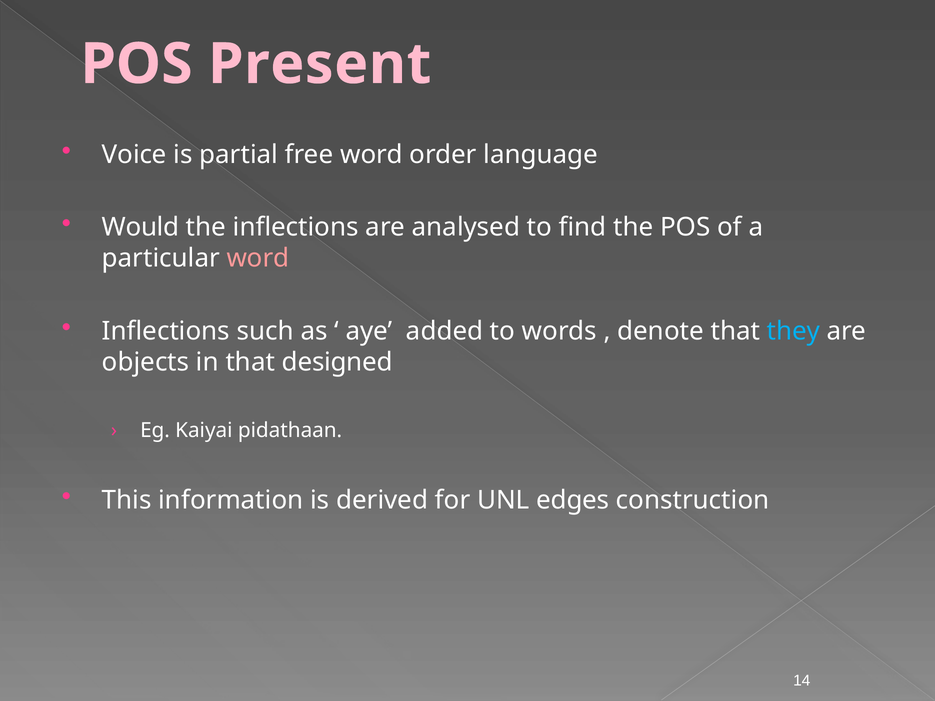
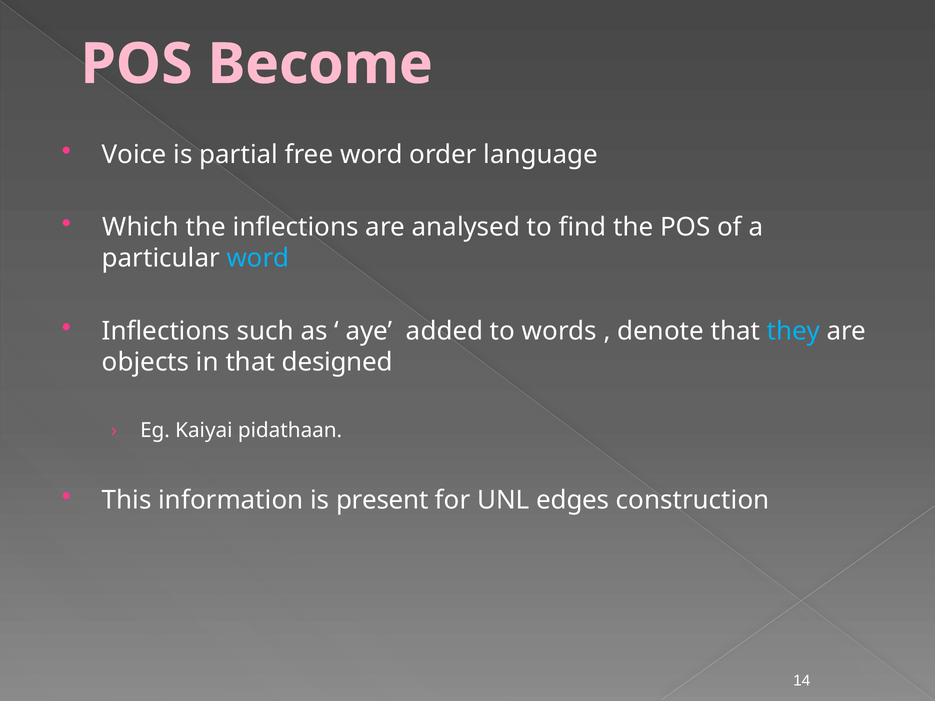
Present: Present -> Become (320, 64)
Would: Would -> Which (140, 227)
word colour: pink -> light blue (258, 258)
derived: derived -> present (382, 501)
